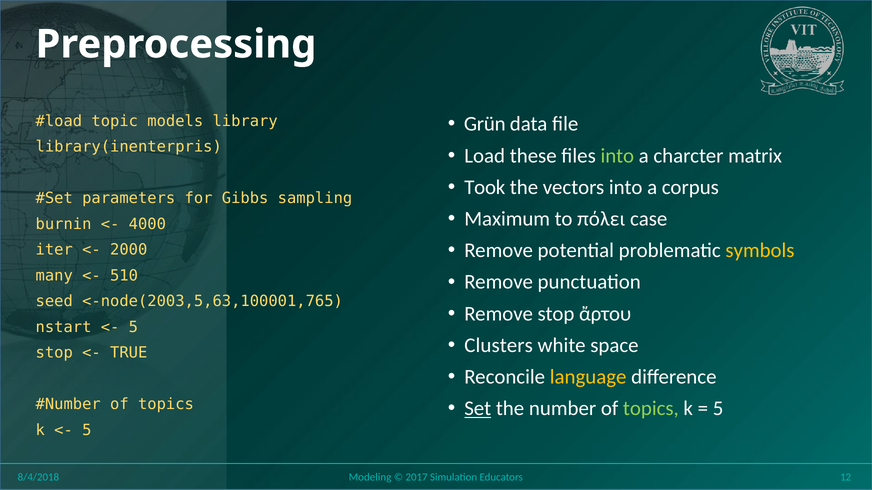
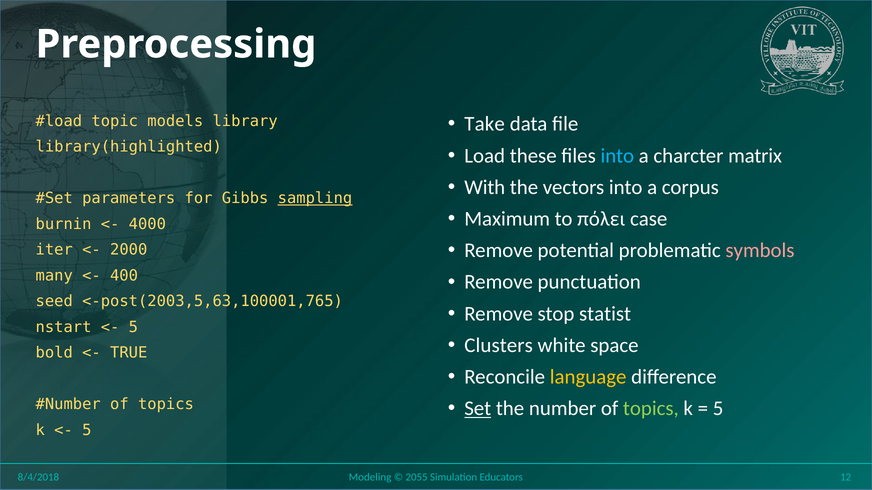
Grün: Grün -> Take (485, 124)
library(inenterpris: library(inenterpris -> library(highlighted (129, 147)
into colour: light green -> light blue (617, 156)
Took: Took -> With (485, 187)
sampling underline: none -> present (315, 199)
symbols colour: yellow -> pink (760, 251)
510: 510 -> 400 (124, 276)
<-node(2003,5,63,100001,765: <-node(2003,5,63,100001,765 -> <-post(2003,5,63,100001,765 (213, 302)
ἄρτου: ἄρτου -> statist (605, 314)
stop: stop -> bold (54, 353)
2017: 2017 -> 2055 (417, 478)
